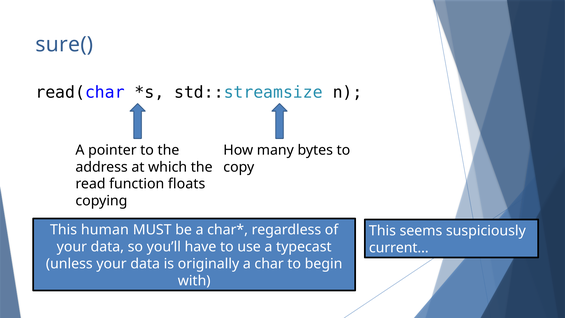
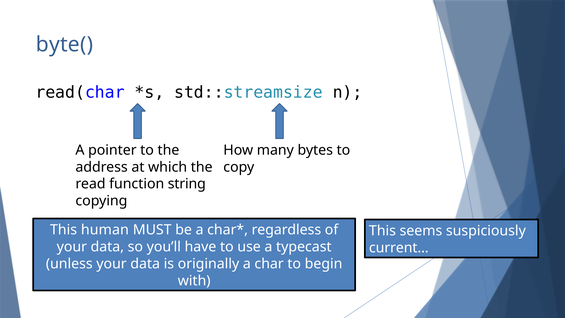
sure(: sure( -> byte( (64, 45)
floats: floats -> string (187, 184)
